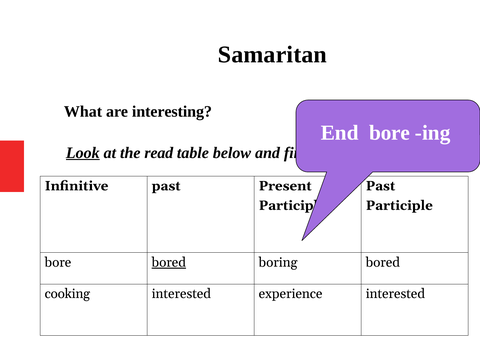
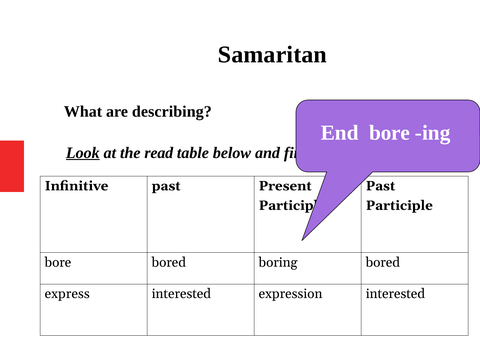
interesting: interesting -> describing (172, 111)
bored underline: present -> none (169, 262)
cooking: cooking -> express (67, 294)
experience: experience -> expression (291, 294)
